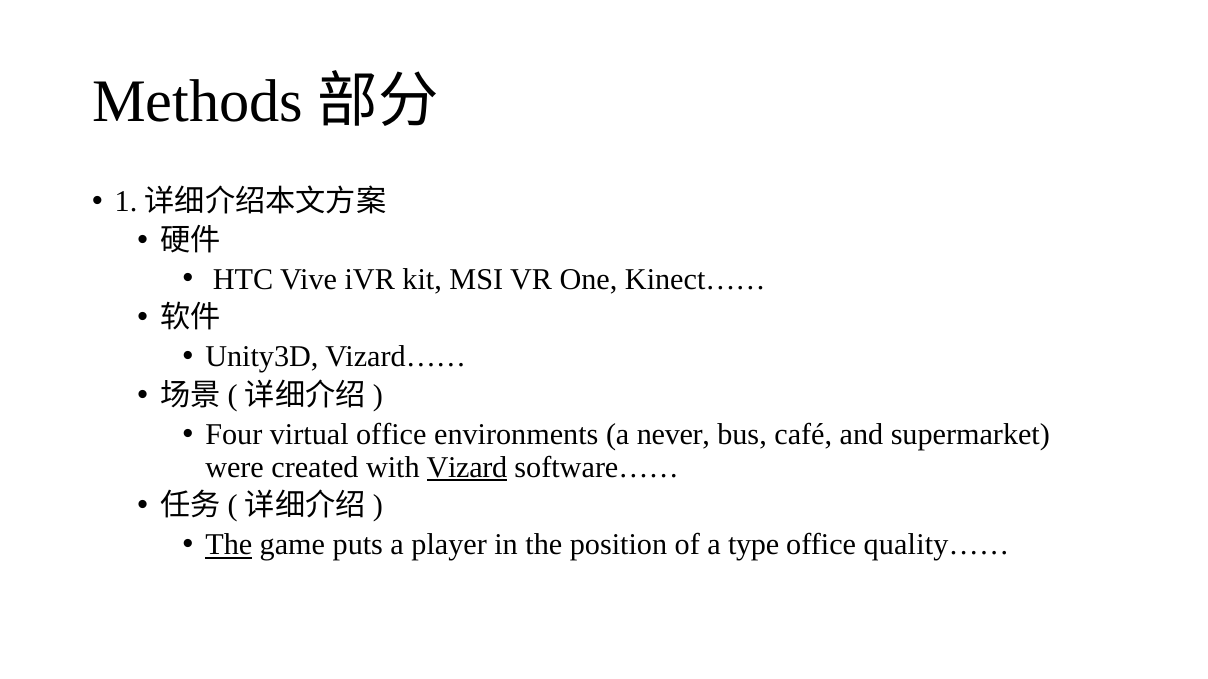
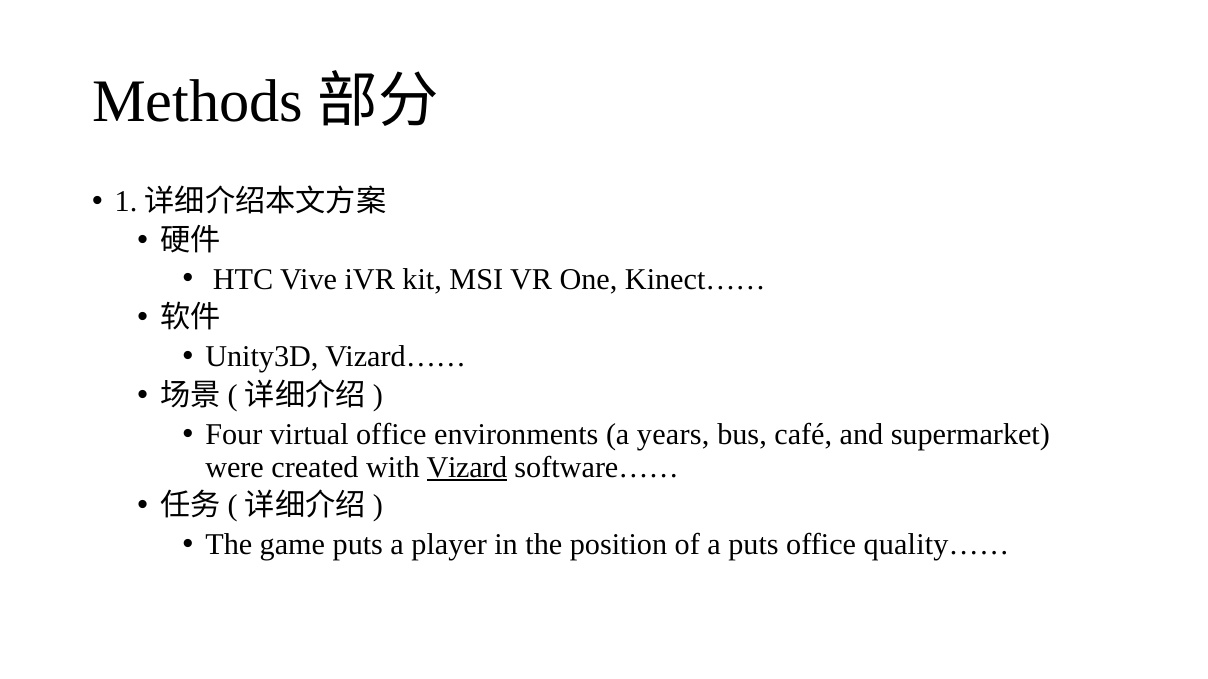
never: never -> years (673, 435)
The underline: present -> none (229, 545)
a type: type -> puts (753, 545)
